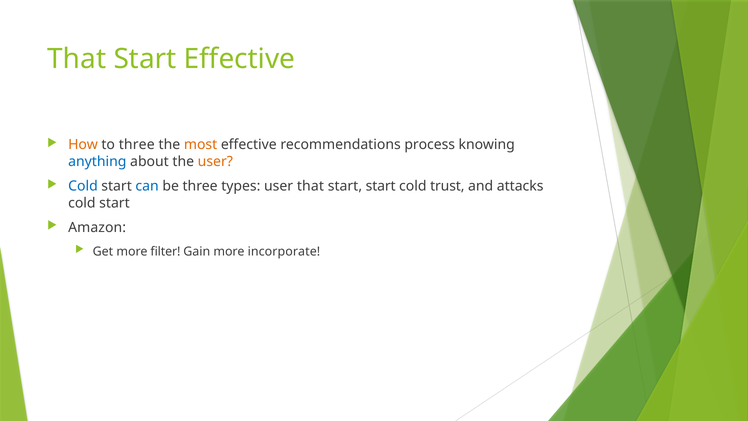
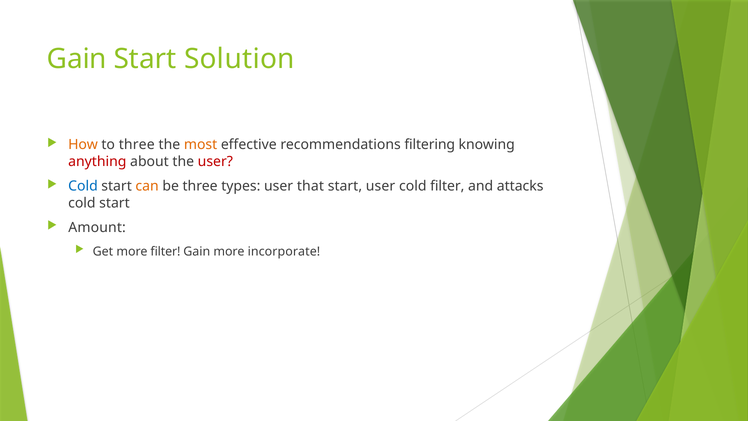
That: That -> Gain (77, 59)
Start Effective: Effective -> Solution (239, 59)
process: process -> filtering (430, 145)
anything colour: blue -> red (97, 162)
user colour: orange -> red (215, 162)
can colour: blue -> orange (147, 186)
start start: start -> user (381, 186)
cold trust: trust -> filter (447, 186)
Amazon: Amazon -> Amount (97, 228)
